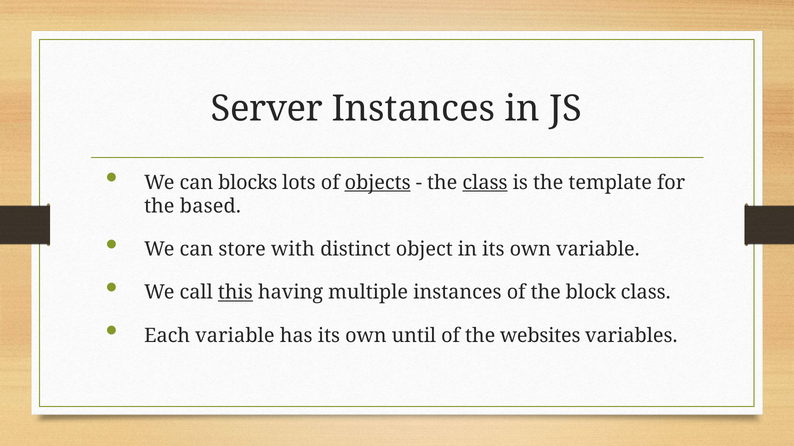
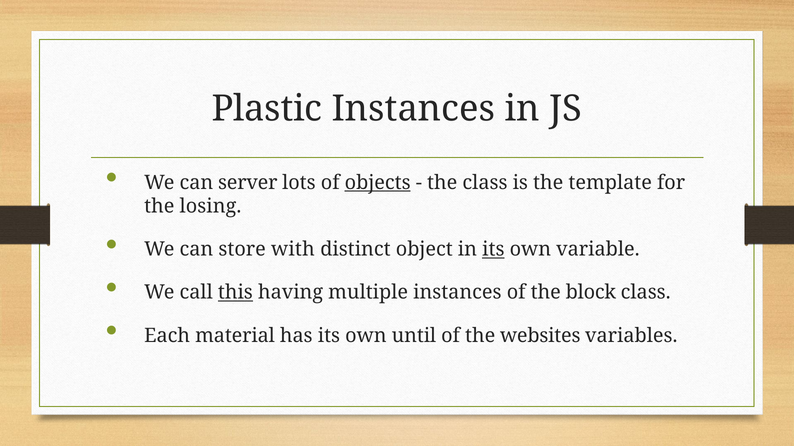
Server: Server -> Plastic (267, 109)
blocks: blocks -> server (248, 183)
class underline: present -> none (485, 183)
based: based -> losing (210, 207)
its underline: none -> present (493, 250)
Each variable: variable -> material (235, 336)
